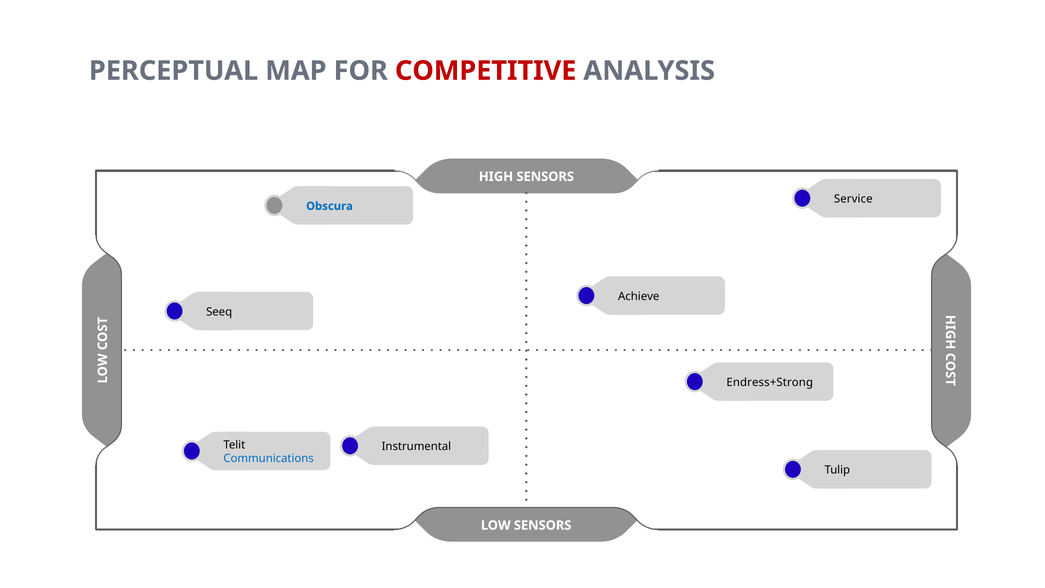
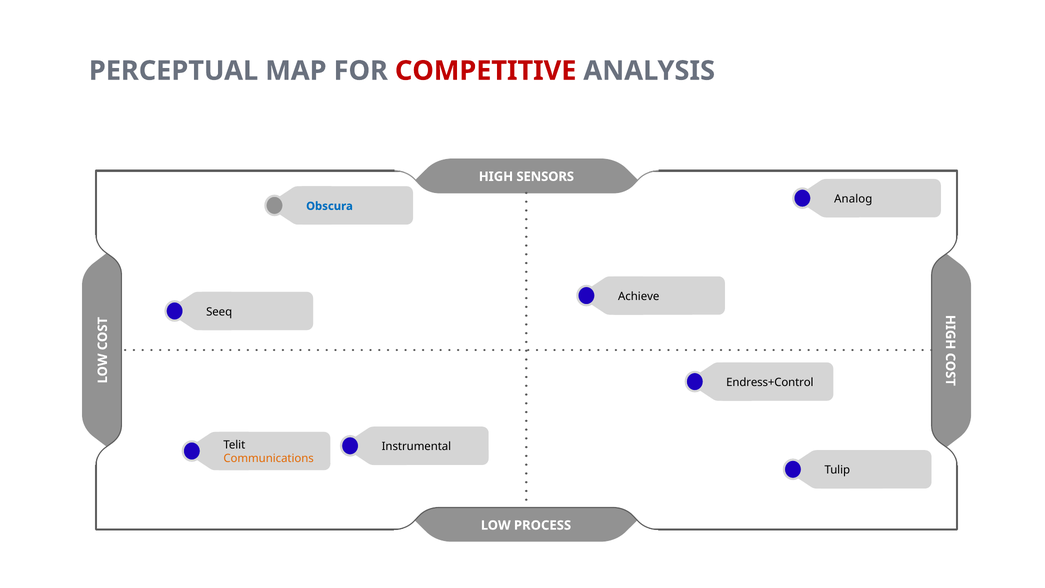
Service: Service -> Analog (853, 199)
Endress+Strong: Endress+Strong -> Endress+Control (770, 382)
Communications colour: blue -> orange (269, 458)
LOW SENSORS: SENSORS -> PROCESS (543, 525)
